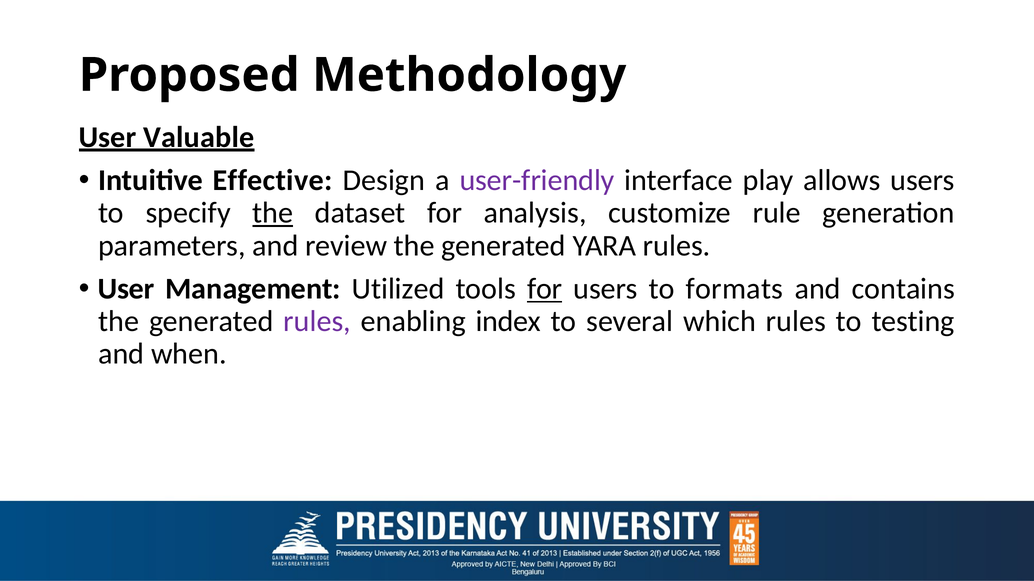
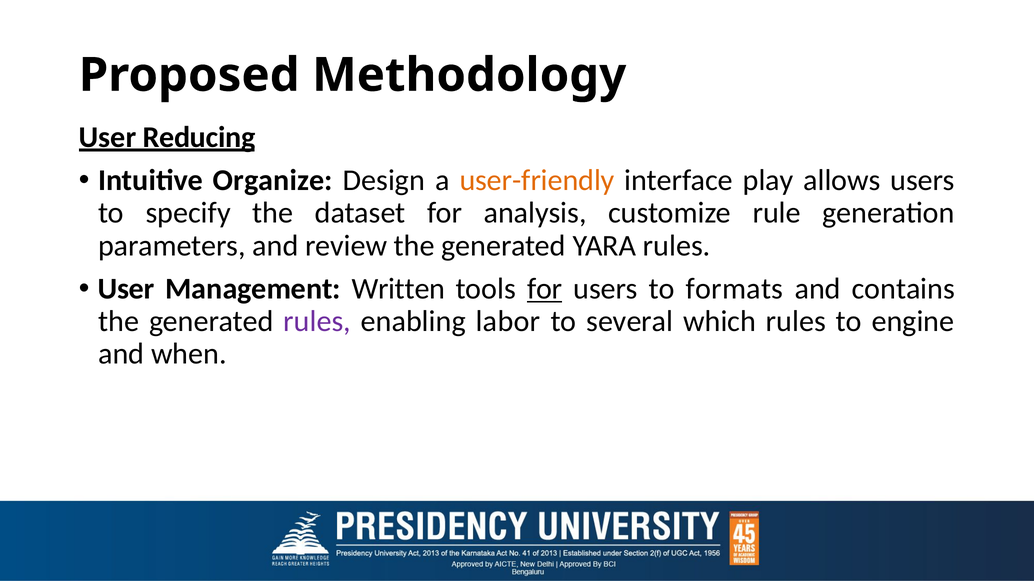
Valuable: Valuable -> Reducing (199, 137)
Effective: Effective -> Organize (273, 181)
user-friendly colour: purple -> orange (537, 181)
the underline: present -> none (273, 213)
Utilized: Utilized -> Written (398, 289)
index: index -> labor (508, 322)
testing: testing -> engine (913, 322)
